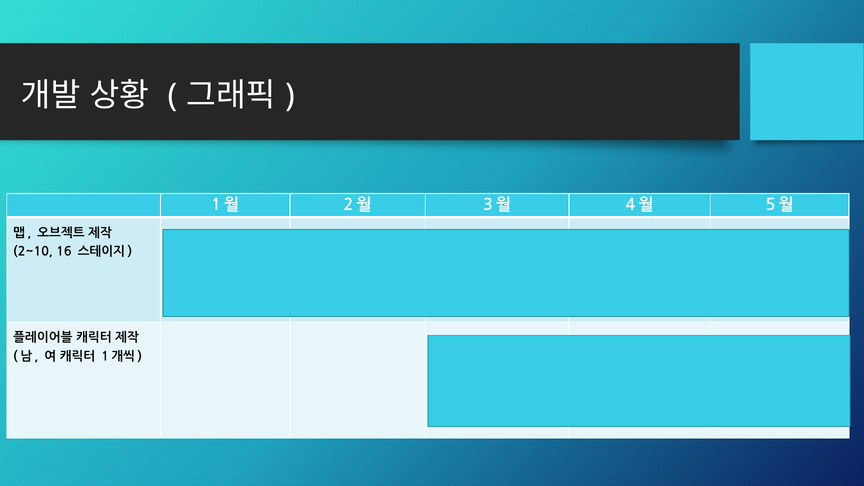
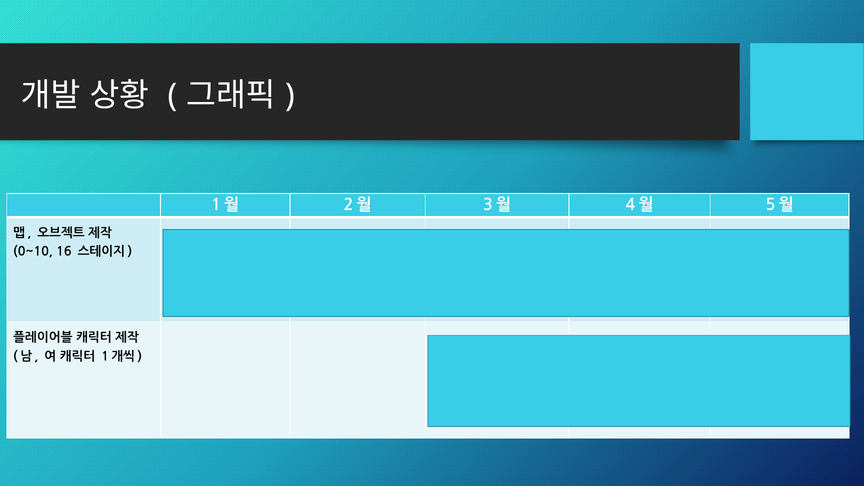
2~10: 2~10 -> 0~10 (33, 252)
